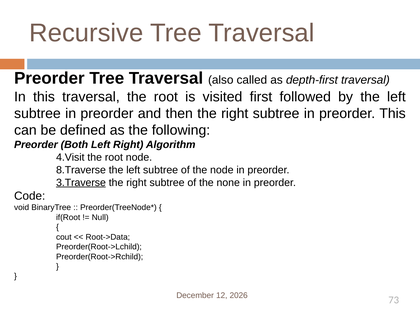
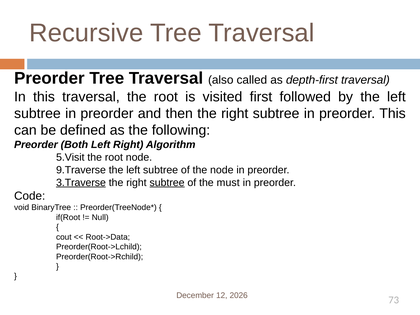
4.Visit: 4.Visit -> 5.Visit (70, 157)
8.Traverse: 8.Traverse -> 9.Traverse (81, 170)
subtree underline: none -> present (167, 183)
none: none -> must (228, 183)
